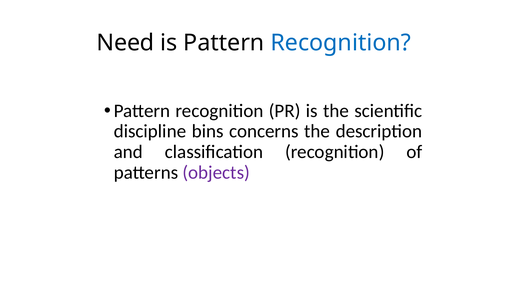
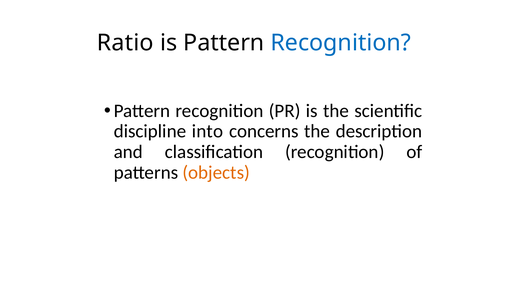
Need: Need -> Ratio (125, 43)
bins: bins -> into (208, 131)
objects colour: purple -> orange (216, 172)
